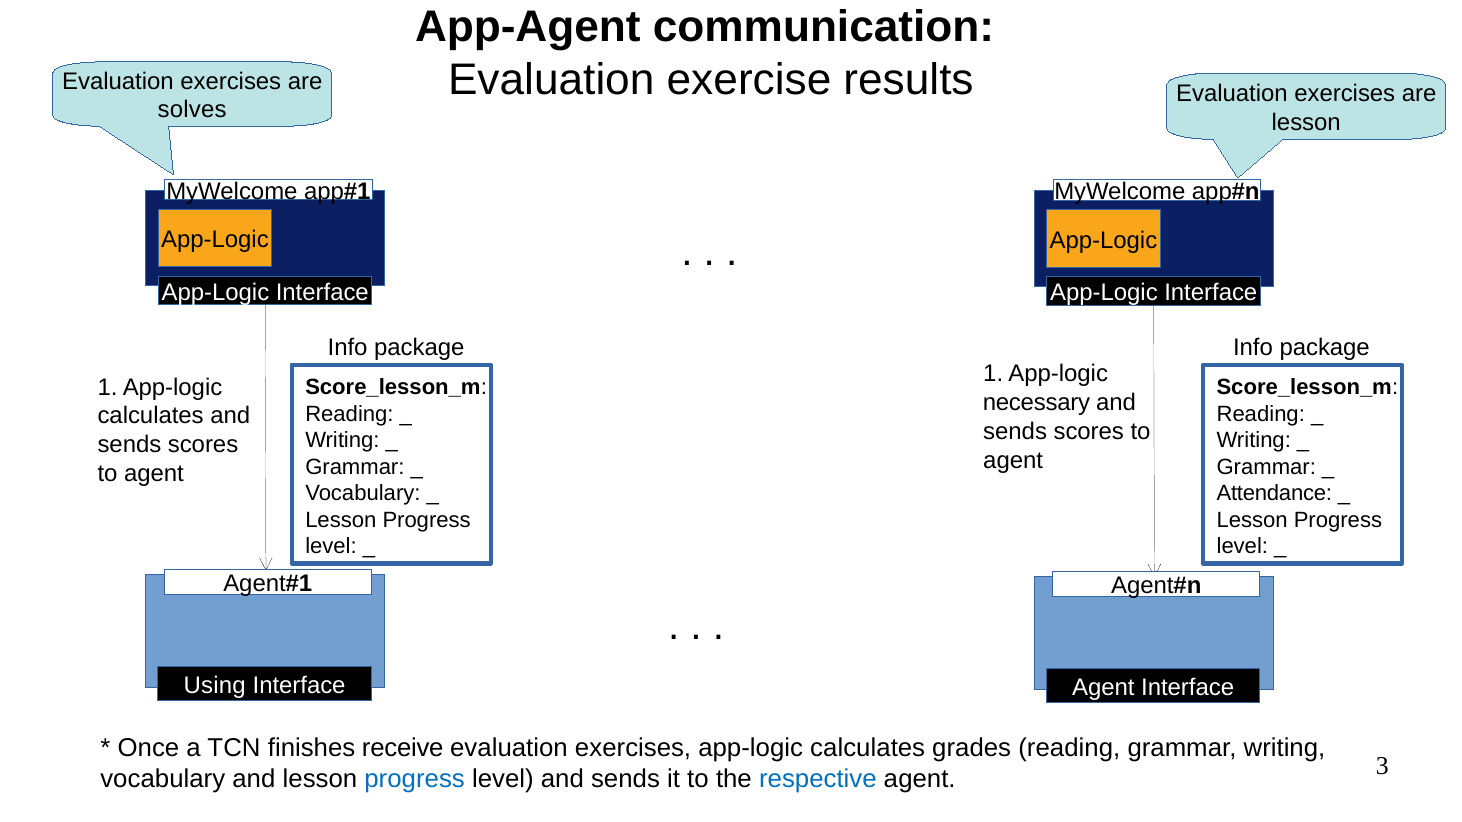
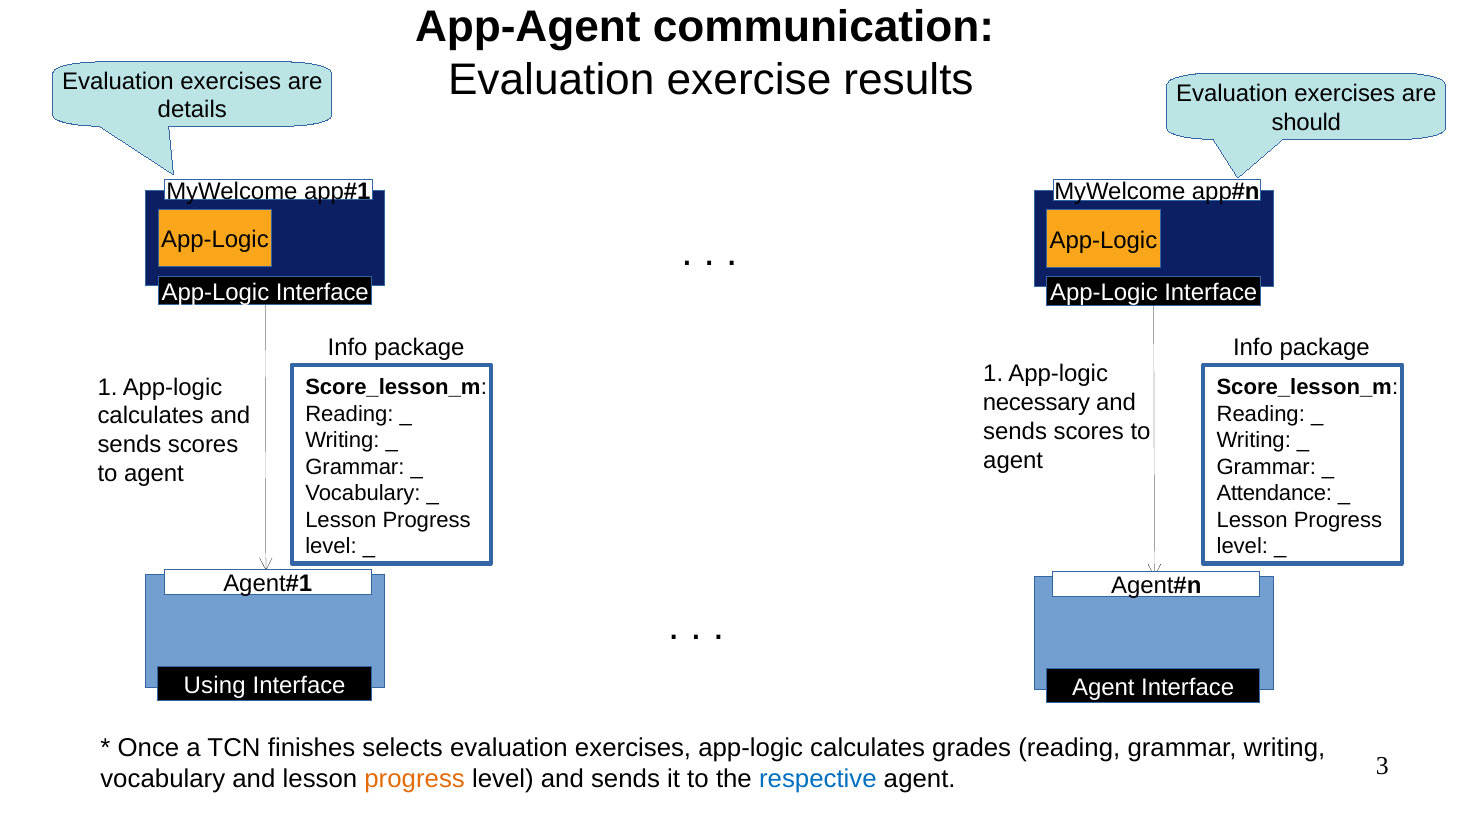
solves: solves -> details (192, 110)
lesson: lesson -> should (1306, 122)
receive: receive -> selects (403, 748)
progress colour: blue -> orange (415, 779)
